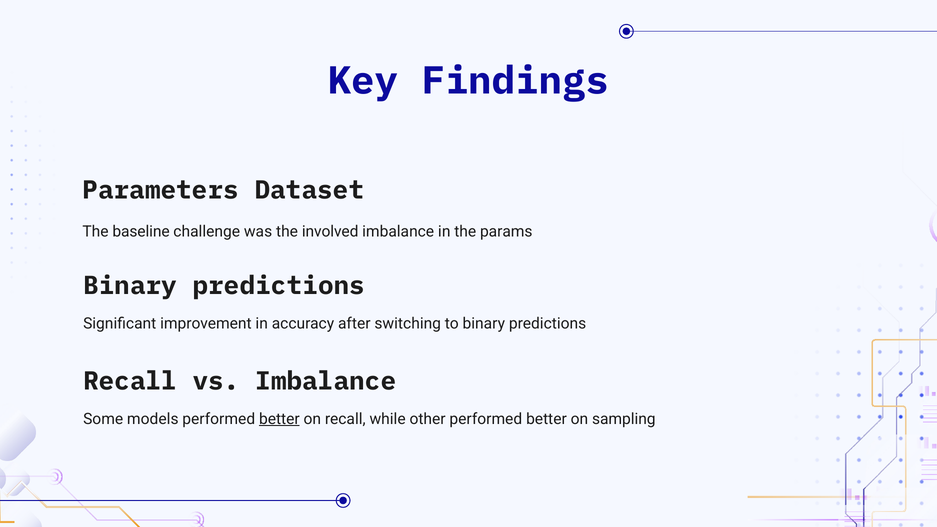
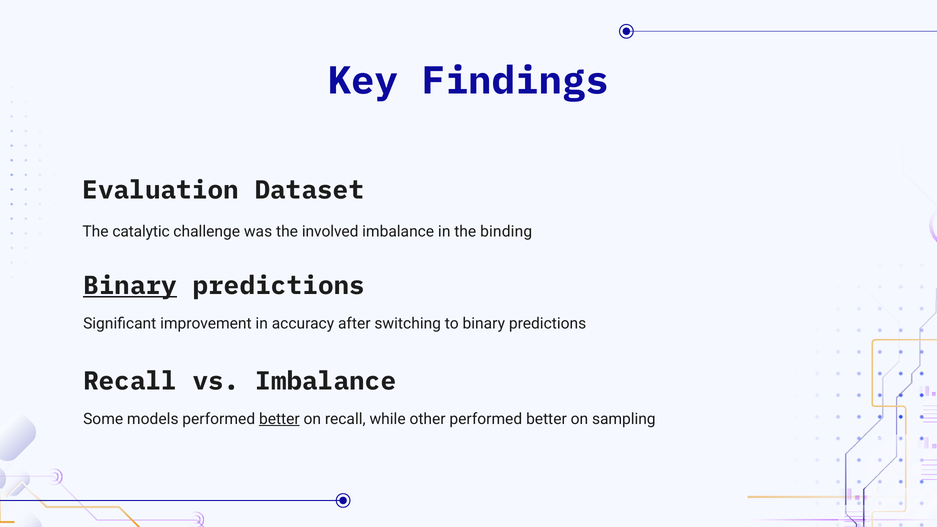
Parameters: Parameters -> Evaluation (161, 190)
baseline: baseline -> catalytic (141, 232)
params: params -> binding (506, 232)
Binary underline: none -> present (130, 286)
